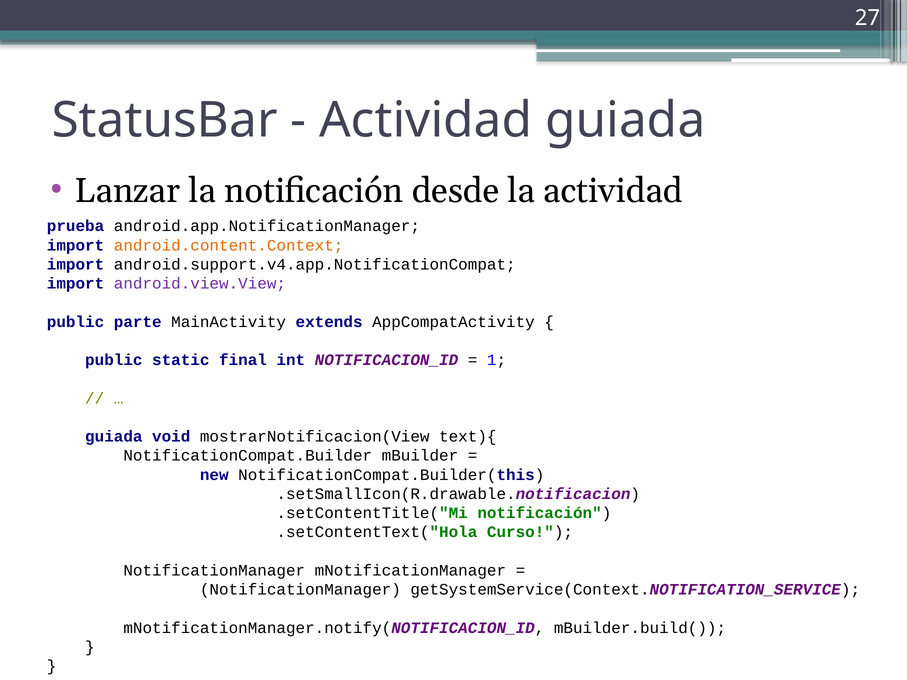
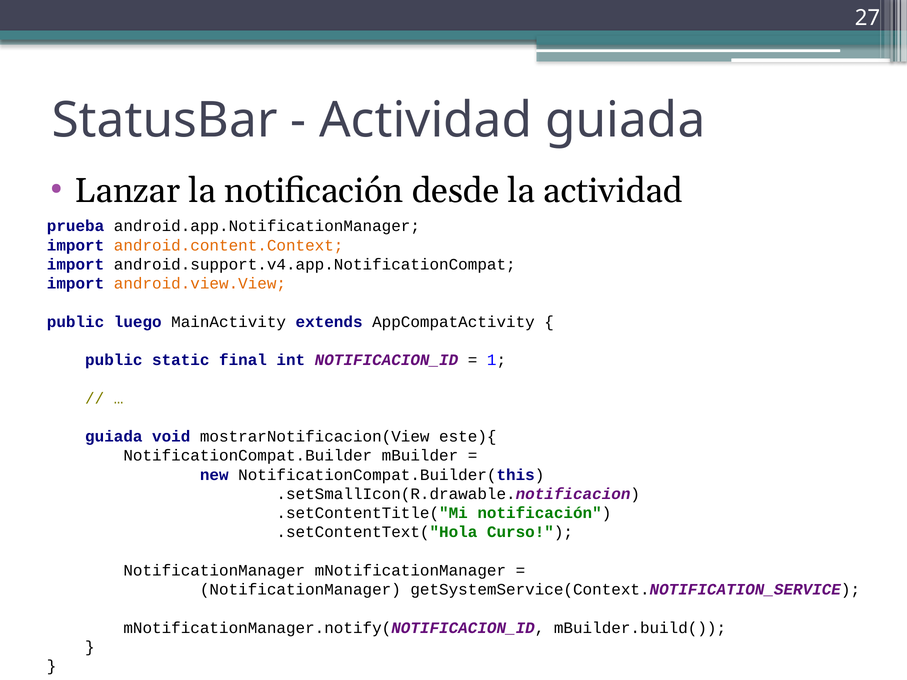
android.view.View colour: purple -> orange (200, 284)
parte: parte -> luego (138, 322)
text){: text){ -> este){ (468, 437)
